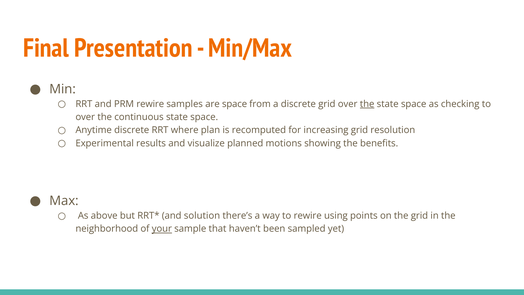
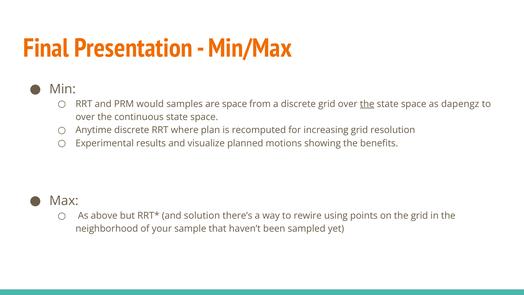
PRM rewire: rewire -> would (150, 104)
checking: checking -> dapengz (460, 104)
your underline: present -> none (162, 229)
